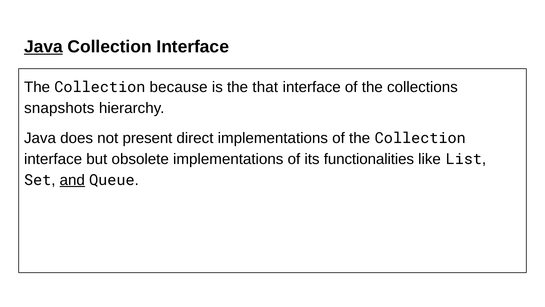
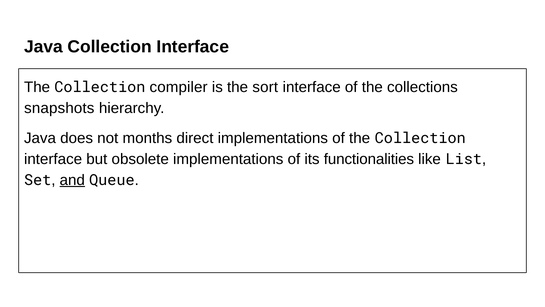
Java underline: present -> none (43, 47)
because: because -> compiler (179, 87)
that: that -> sort (265, 87)
present: present -> months (147, 138)
